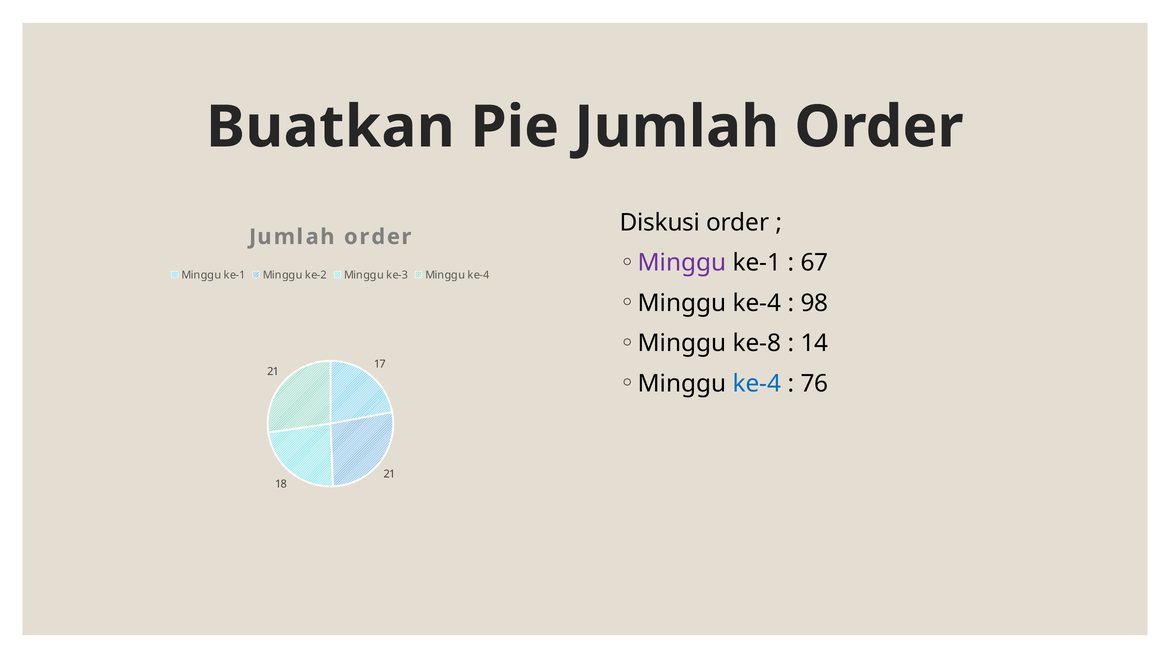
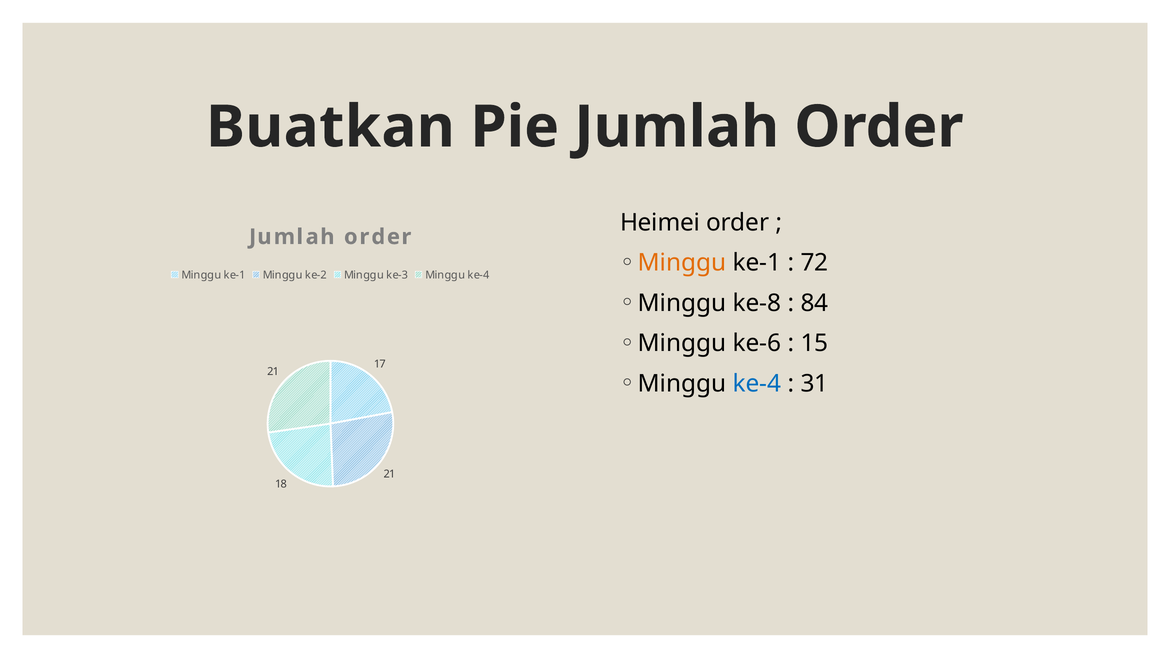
Diskusi: Diskusi -> Heimei (660, 223)
Minggu colour: purple -> orange (682, 263)
67: 67 -> 72 (814, 263)
ke-4: ke-4 -> ke-8 (757, 303)
98: 98 -> 84 (814, 303)
ke-8: ke-8 -> ke-6 (757, 343)
14: 14 -> 15 (814, 343)
76: 76 -> 31 (814, 384)
